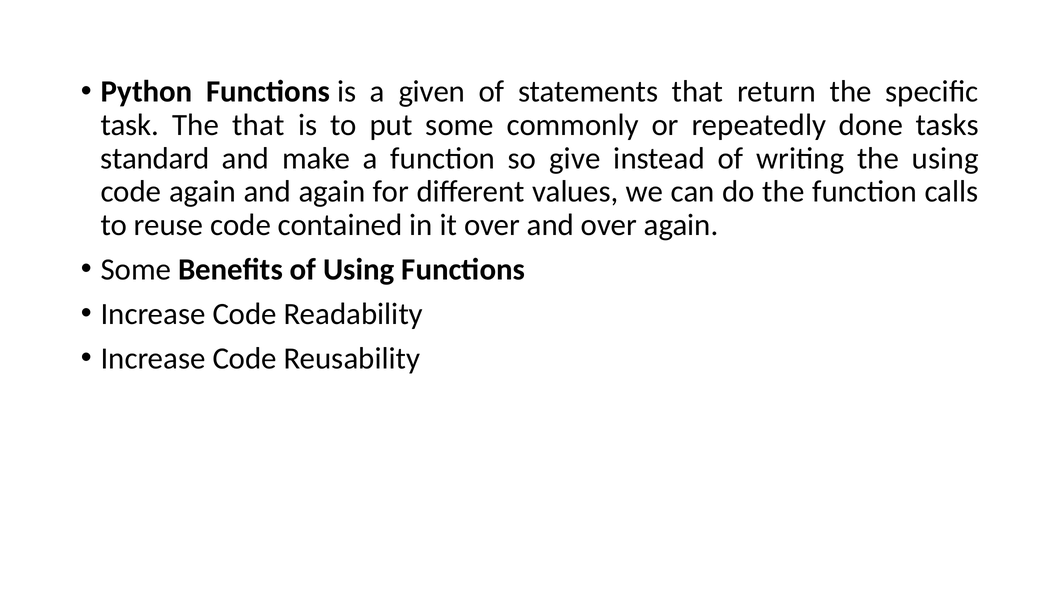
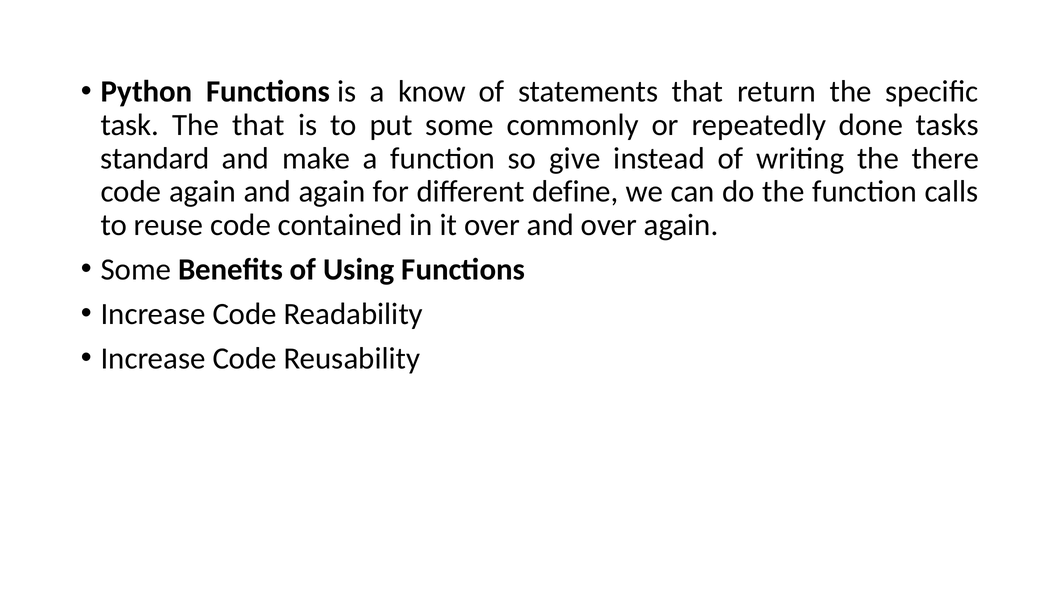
given: given -> know (432, 92)
the using: using -> there (945, 158)
values: values -> define (575, 192)
